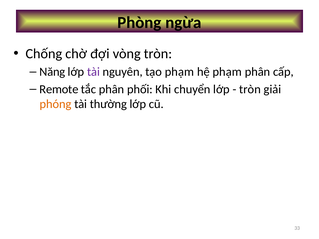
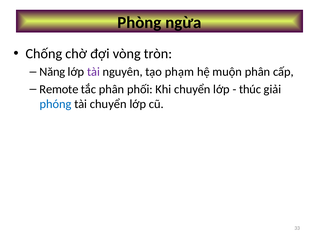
hệ phạm: phạm -> muộn (227, 72)
tròn: tròn -> thúc (250, 89)
phóng colour: orange -> blue (56, 104)
tài thường: thường -> chuyển (108, 104)
